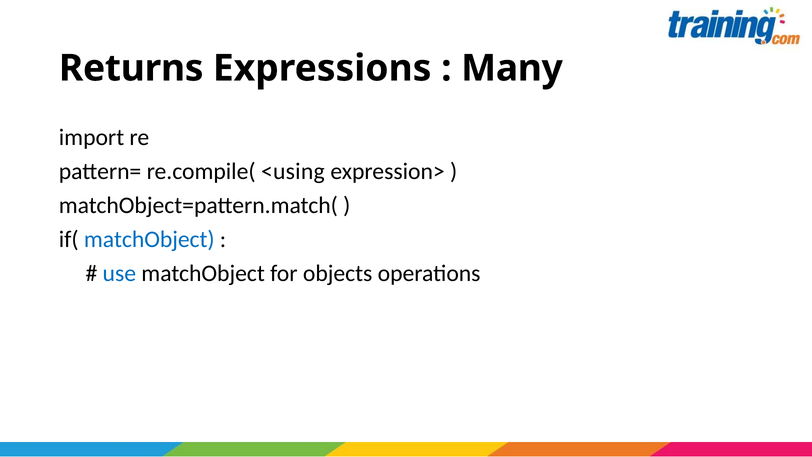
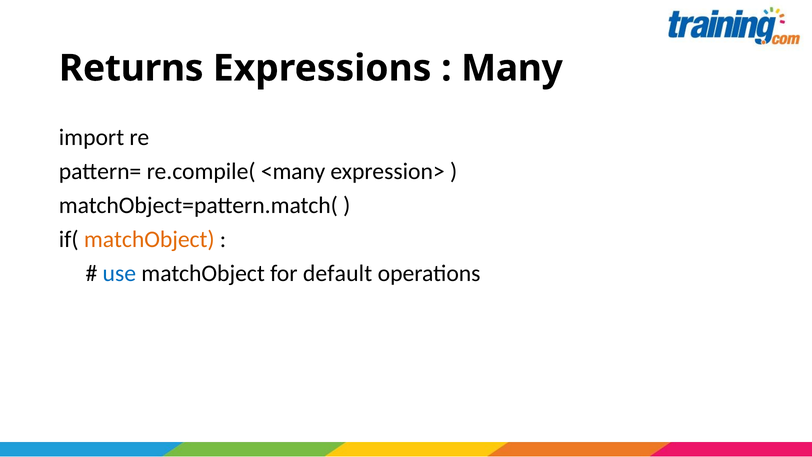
<using: <using -> <many (293, 171)
matchObject colour: blue -> orange (149, 239)
objects: objects -> default (338, 273)
